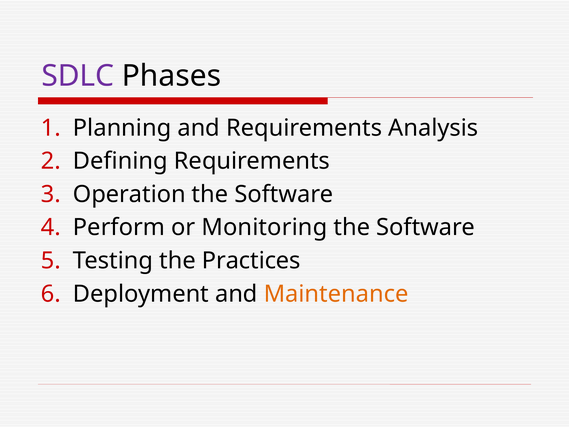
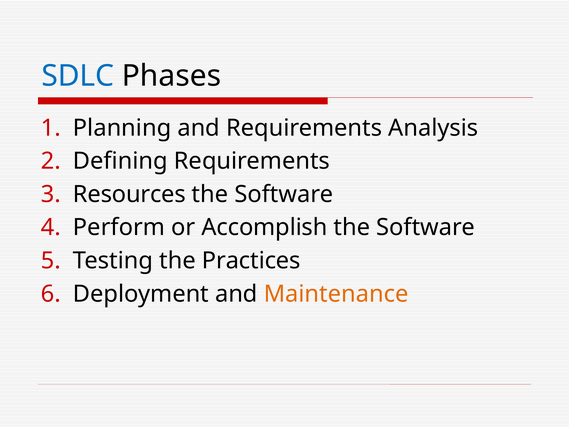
SDLC colour: purple -> blue (78, 76)
Operation: Operation -> Resources (129, 194)
Monitoring: Monitoring -> Accomplish (265, 227)
